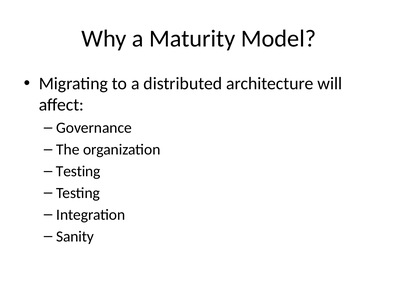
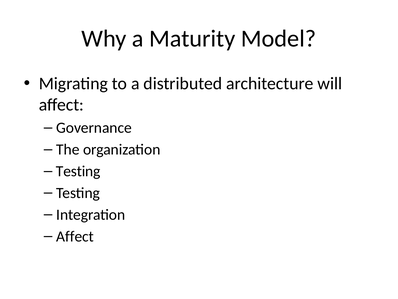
Sanity: Sanity -> Affect (75, 236)
